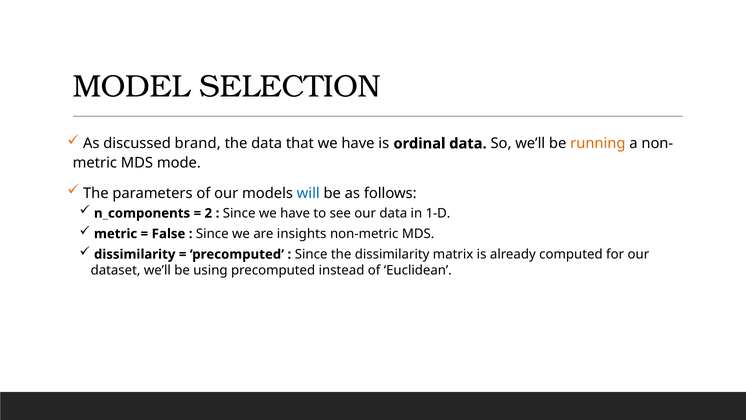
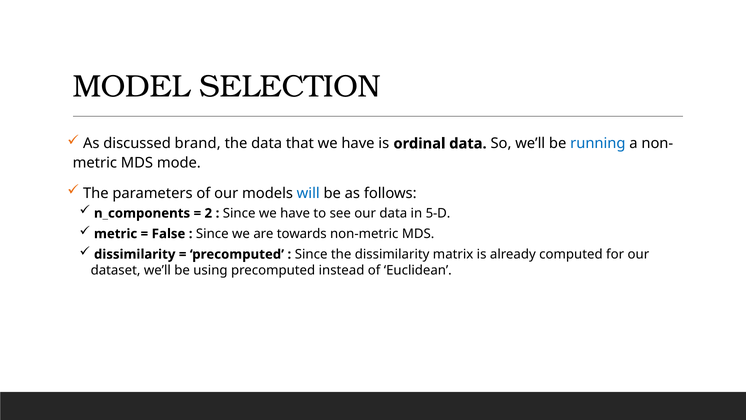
running colour: orange -> blue (598, 143)
1-D: 1-D -> 5-D (438, 213)
insights: insights -> towards (302, 234)
